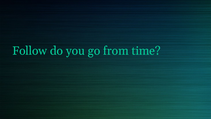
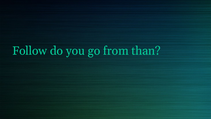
time: time -> than (146, 51)
